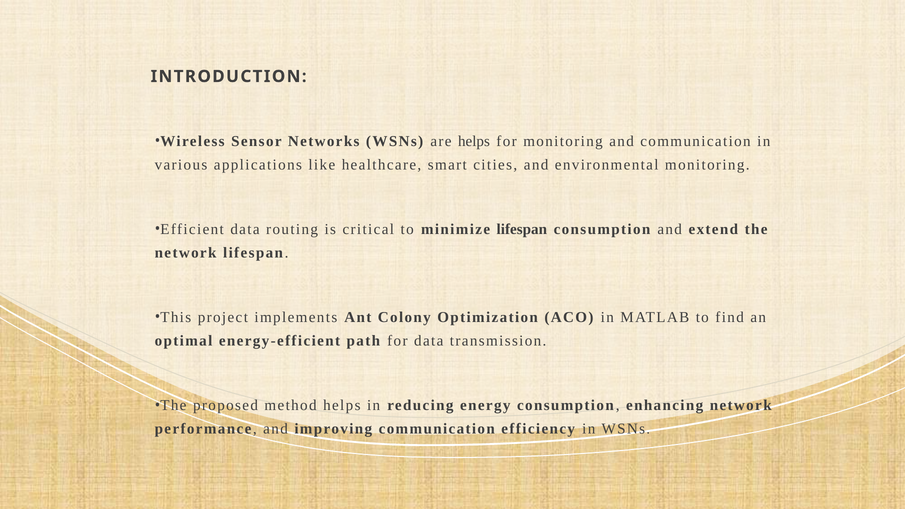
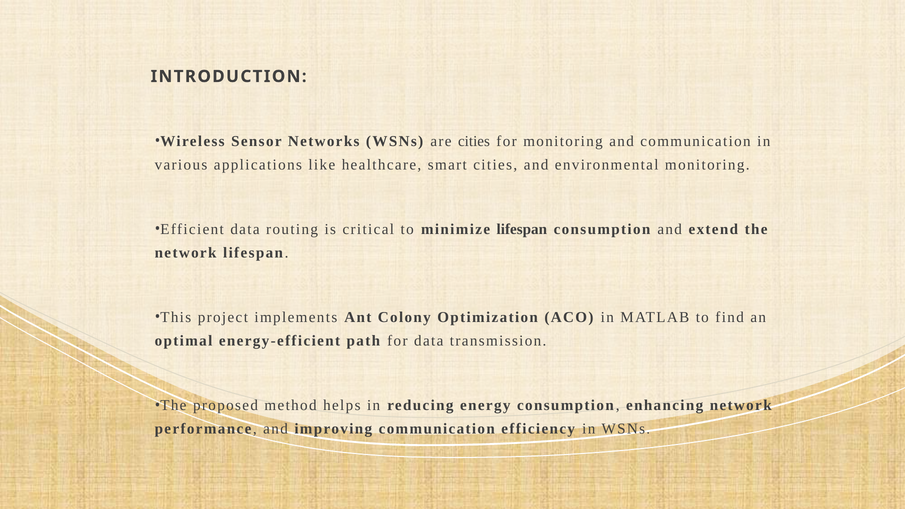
are helps: helps -> cities (474, 141)
